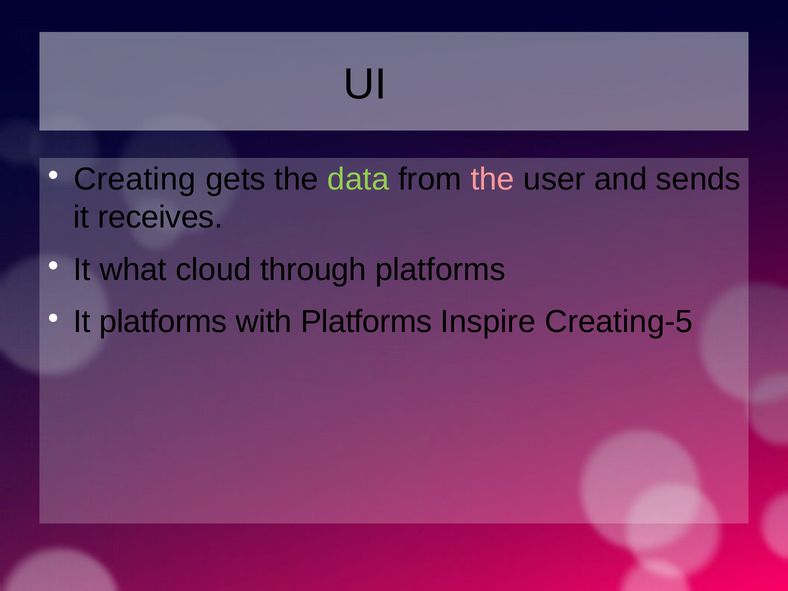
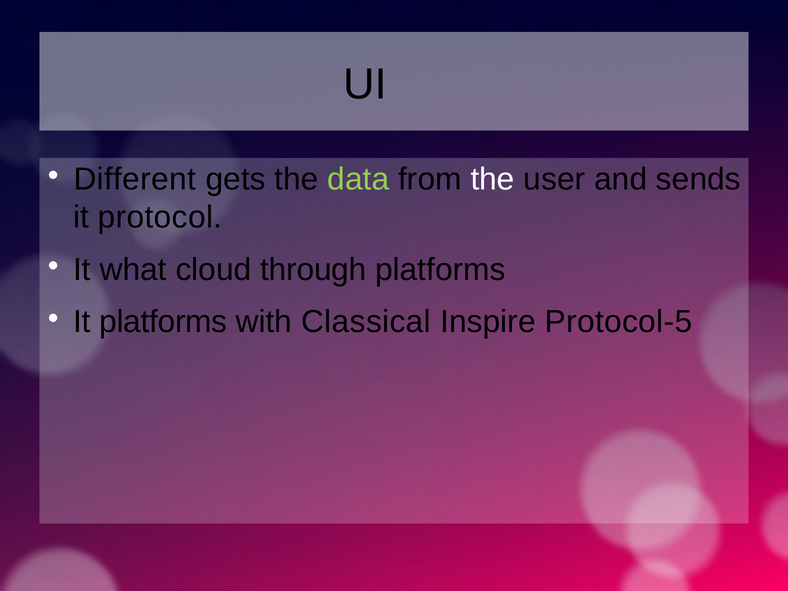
Creating: Creating -> Different (135, 179)
the colour: pink -> white (493, 179)
receives: receives -> protocol (160, 217)
with Platforms: Platforms -> Classical (366, 322)
Creating-5: Creating-5 -> Protocol-5 (619, 322)
